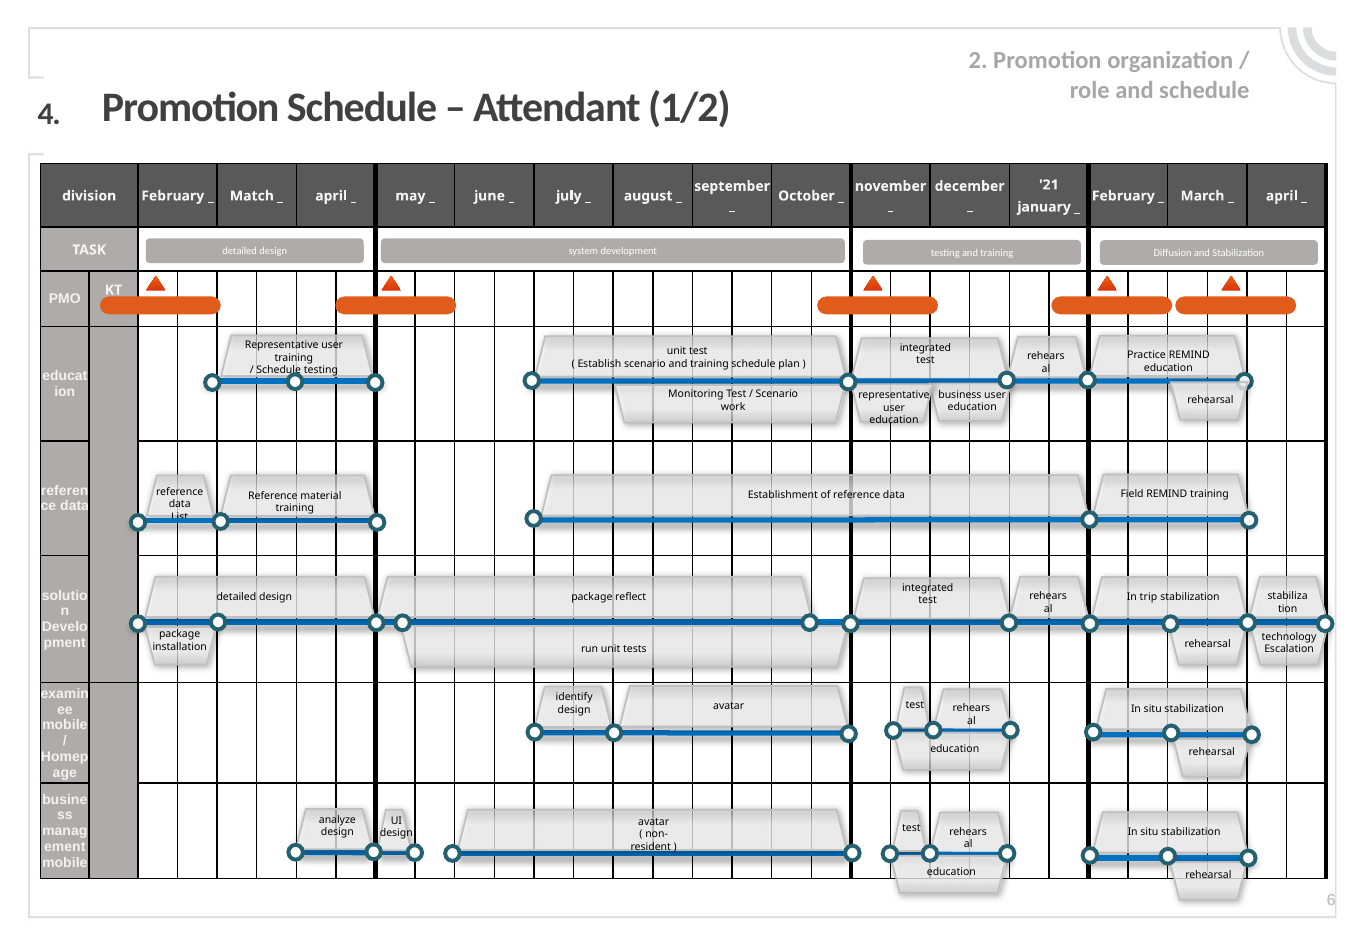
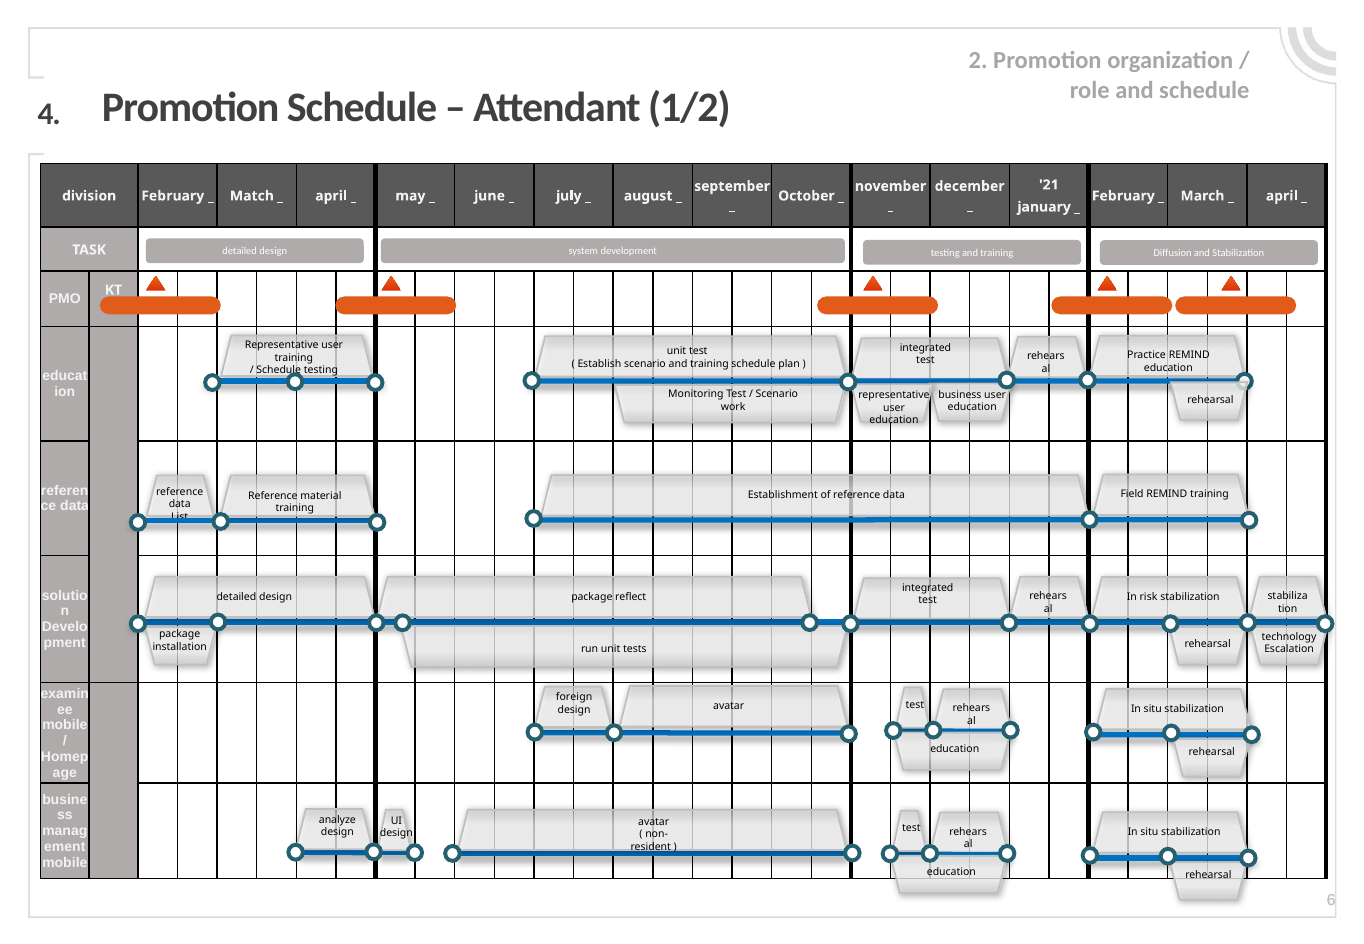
trip: trip -> risk (1149, 597)
identify: identify -> foreign (574, 698)
